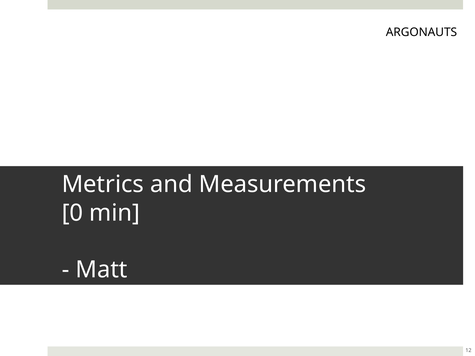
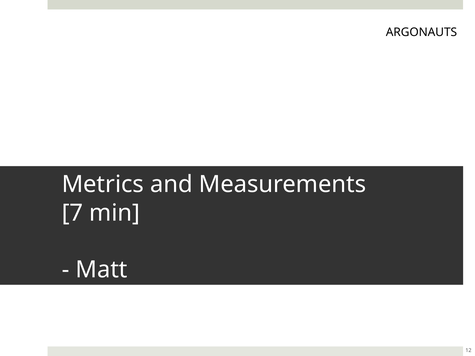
0: 0 -> 7 (72, 213)
